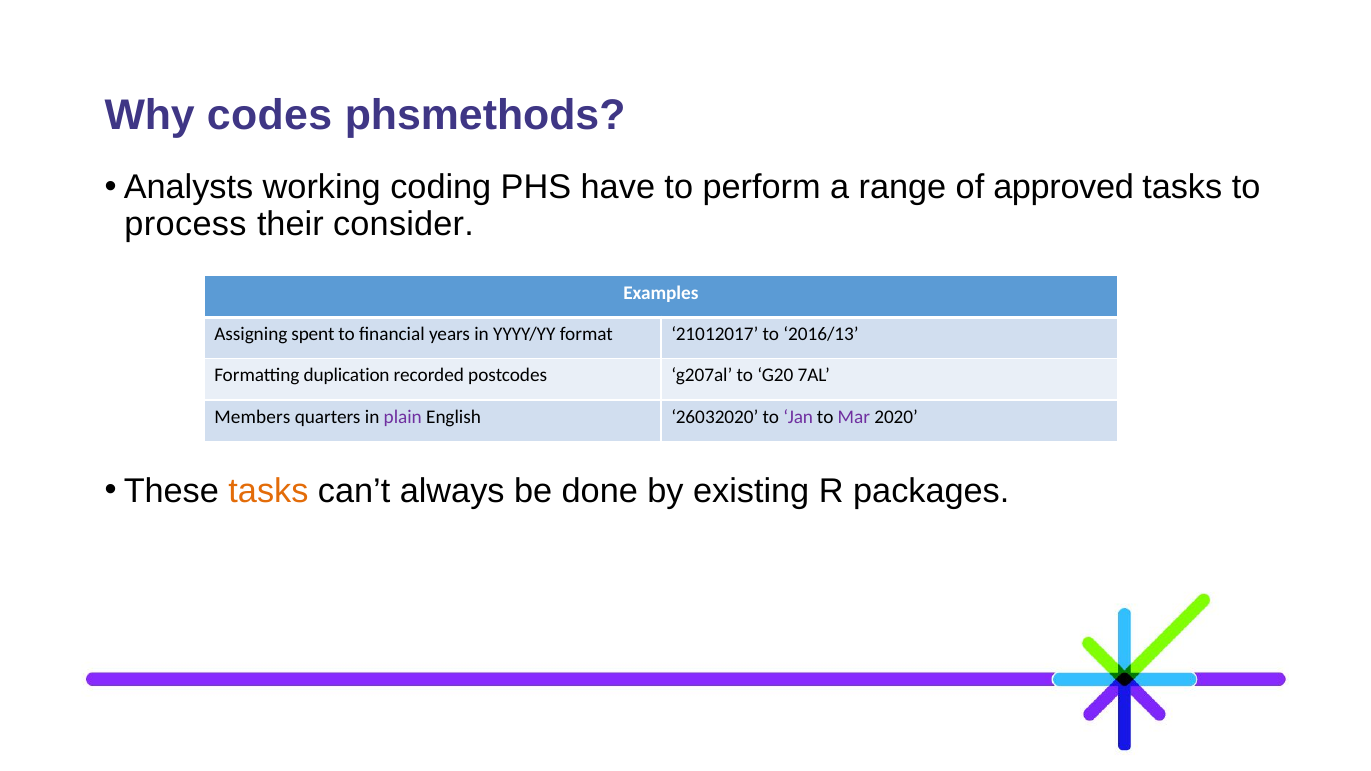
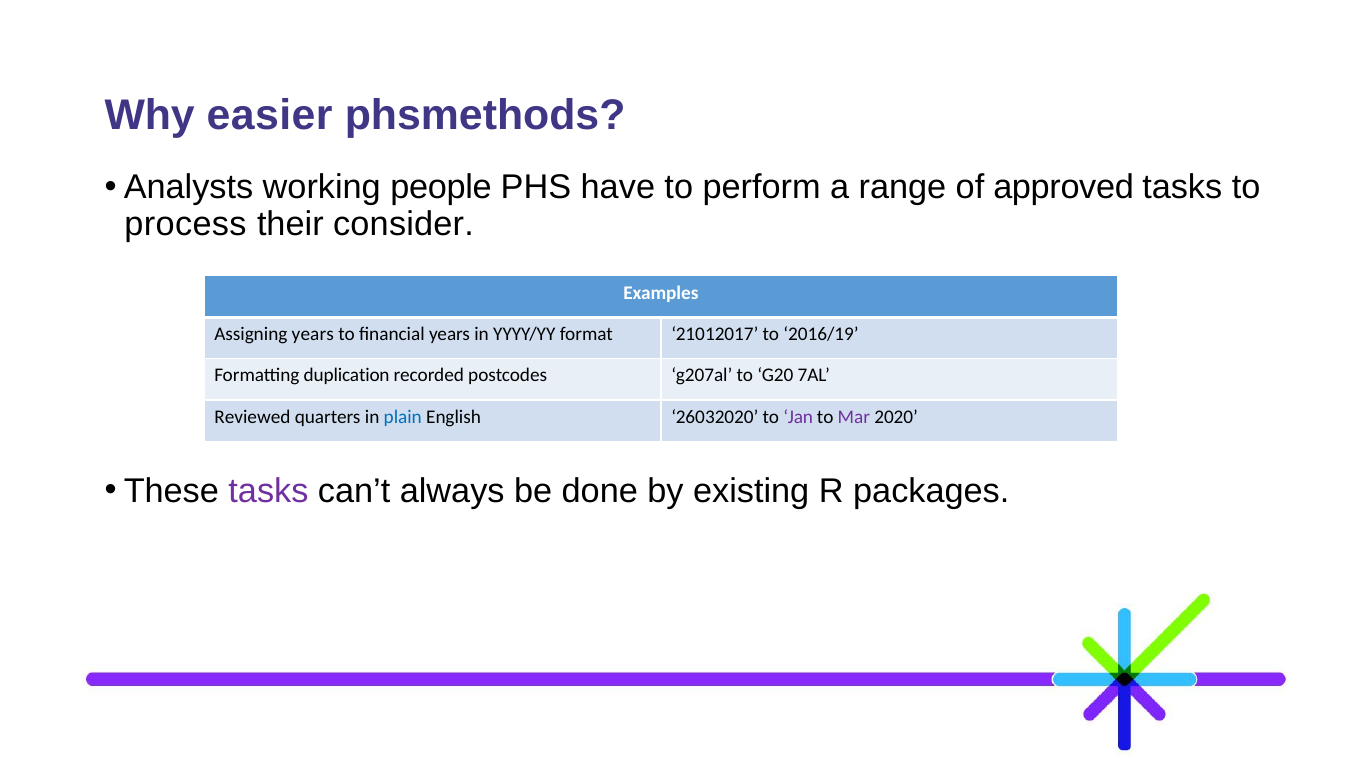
codes: codes -> easier (270, 115)
coding: coding -> people (441, 188)
Assigning spent: spent -> years (313, 335)
2016/13: 2016/13 -> 2016/19 (821, 335)
Members: Members -> Reviewed (252, 417)
plain colour: purple -> blue (403, 417)
tasks colour: orange -> purple (268, 491)
